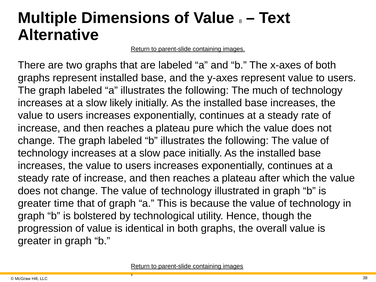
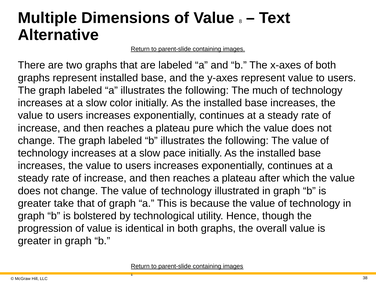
likely: likely -> color (121, 103)
time: time -> take (64, 203)
